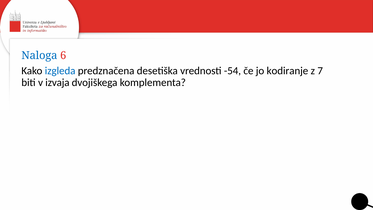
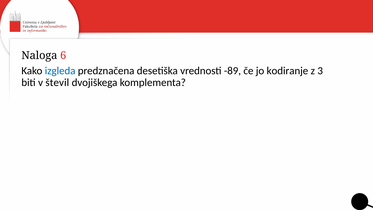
Naloga colour: blue -> black (39, 56)
-54: -54 -> -89 (232, 71)
7: 7 -> 3 (320, 71)
izvaja: izvaja -> števil (57, 82)
